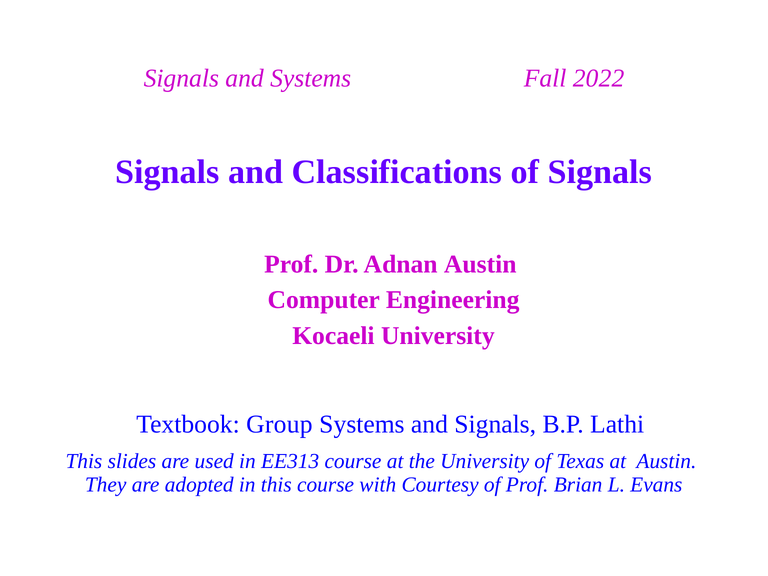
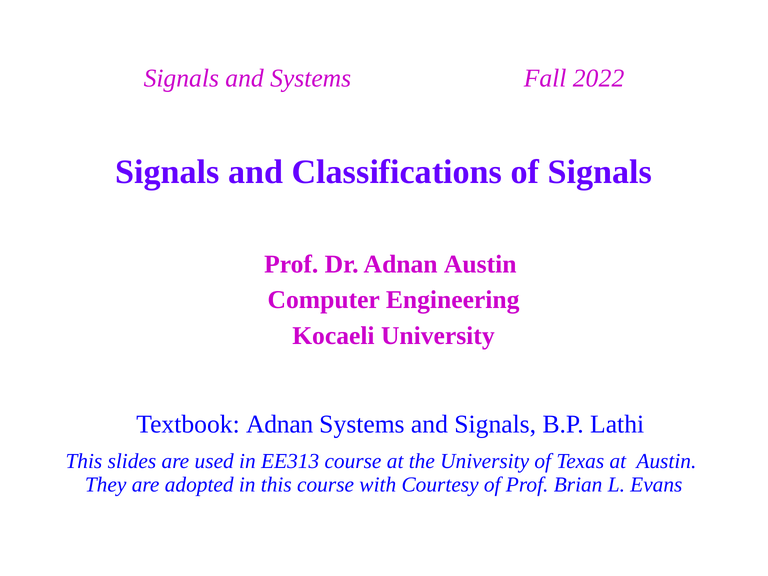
Textbook Group: Group -> Adnan (280, 424)
